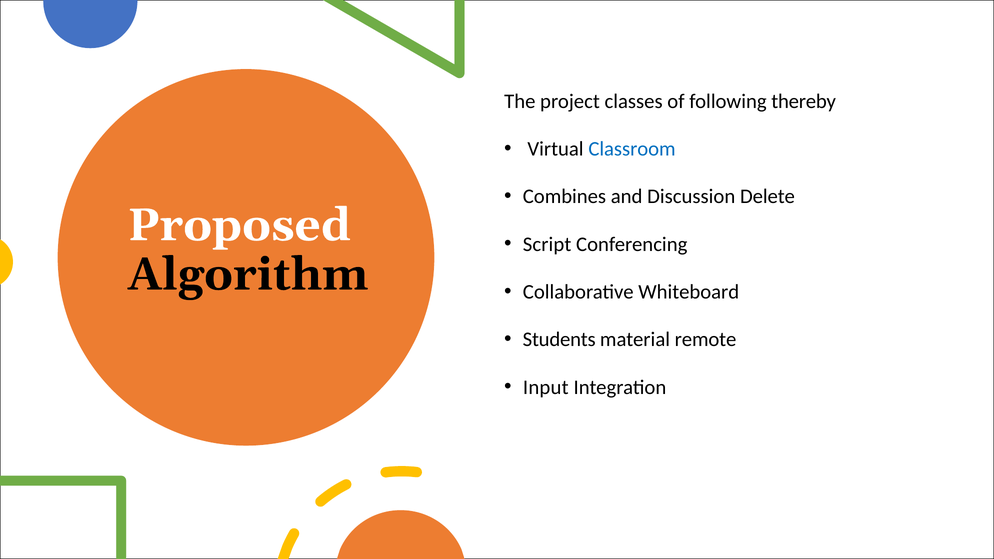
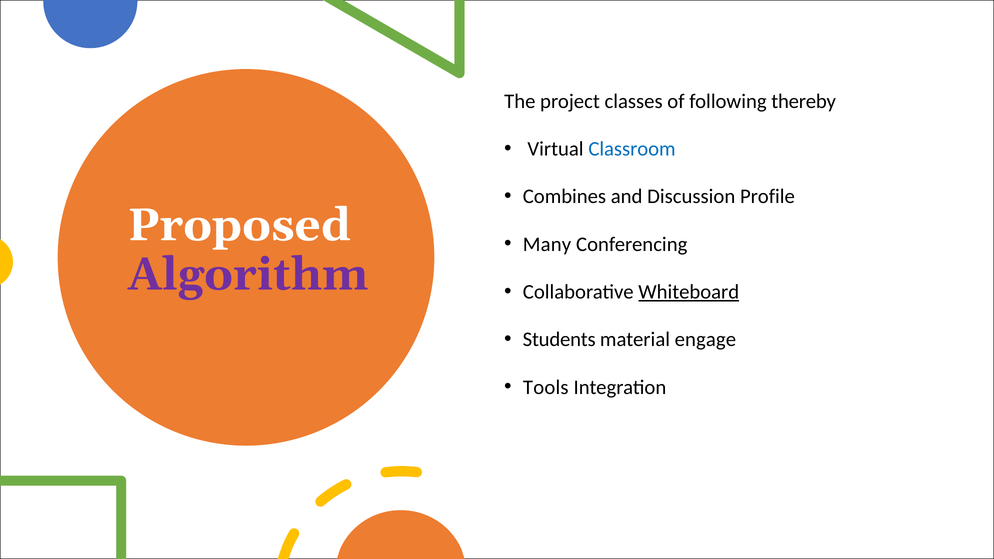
Delete: Delete -> Profile (767, 197)
Script: Script -> Many (547, 244)
Algorithm colour: black -> purple (248, 275)
Whiteboard underline: none -> present (689, 292)
remote: remote -> engage (705, 340)
Input: Input -> Tools (546, 387)
